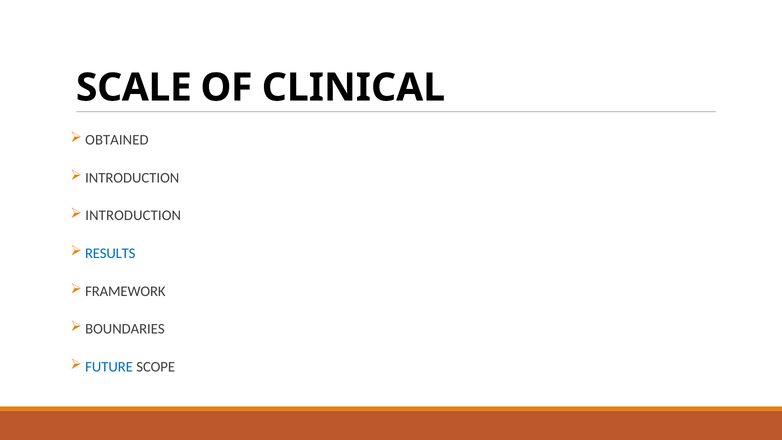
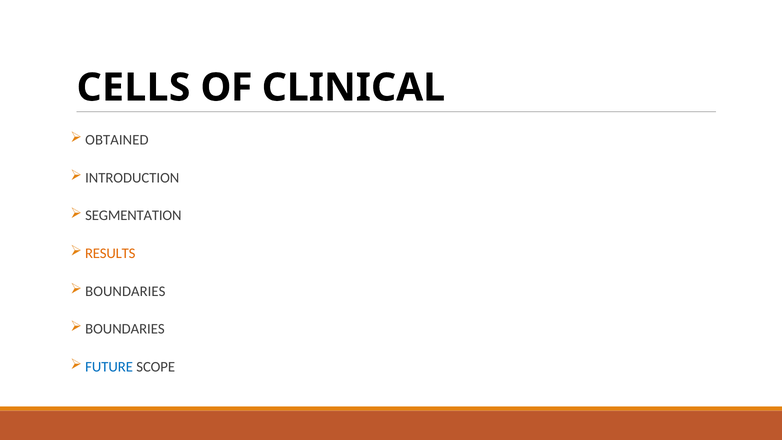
SCALE: SCALE -> CELLS (133, 88)
INTRODUCTION: INTRODUCTION -> SEGMENTATION (133, 216)
RESULTS colour: blue -> orange (110, 253)
FRAMEWORK: FRAMEWORK -> BOUNDARIES (125, 291)
